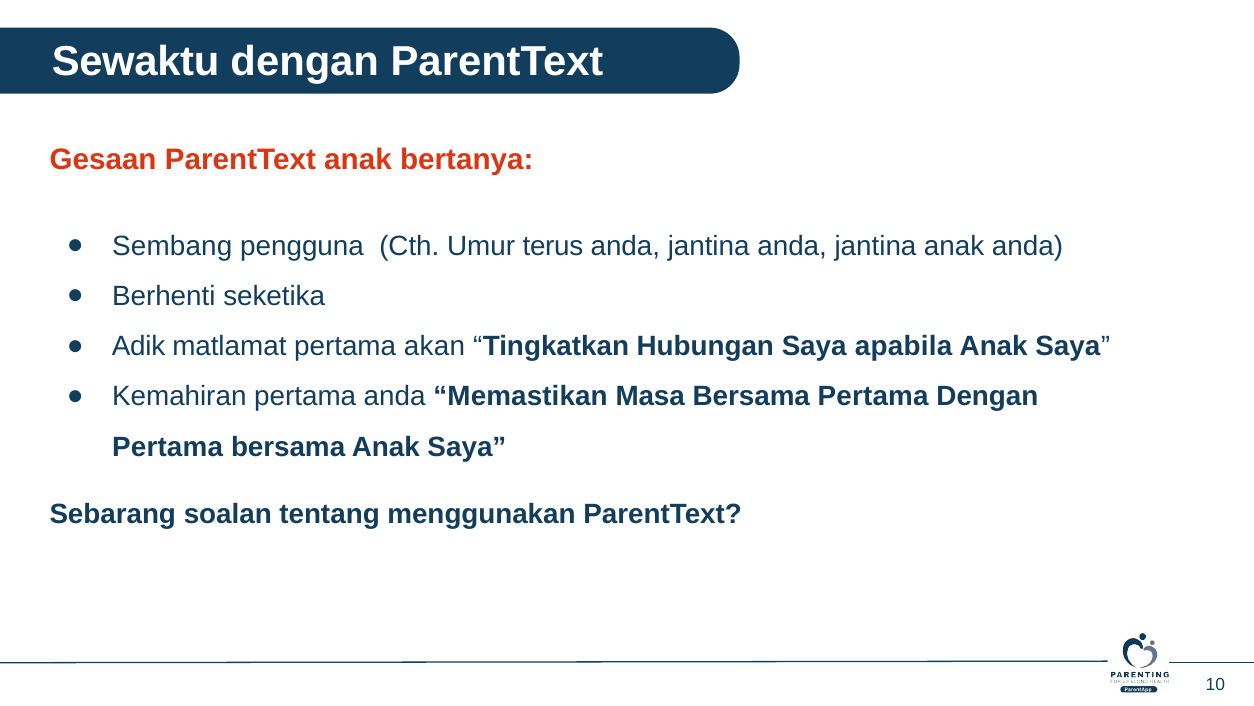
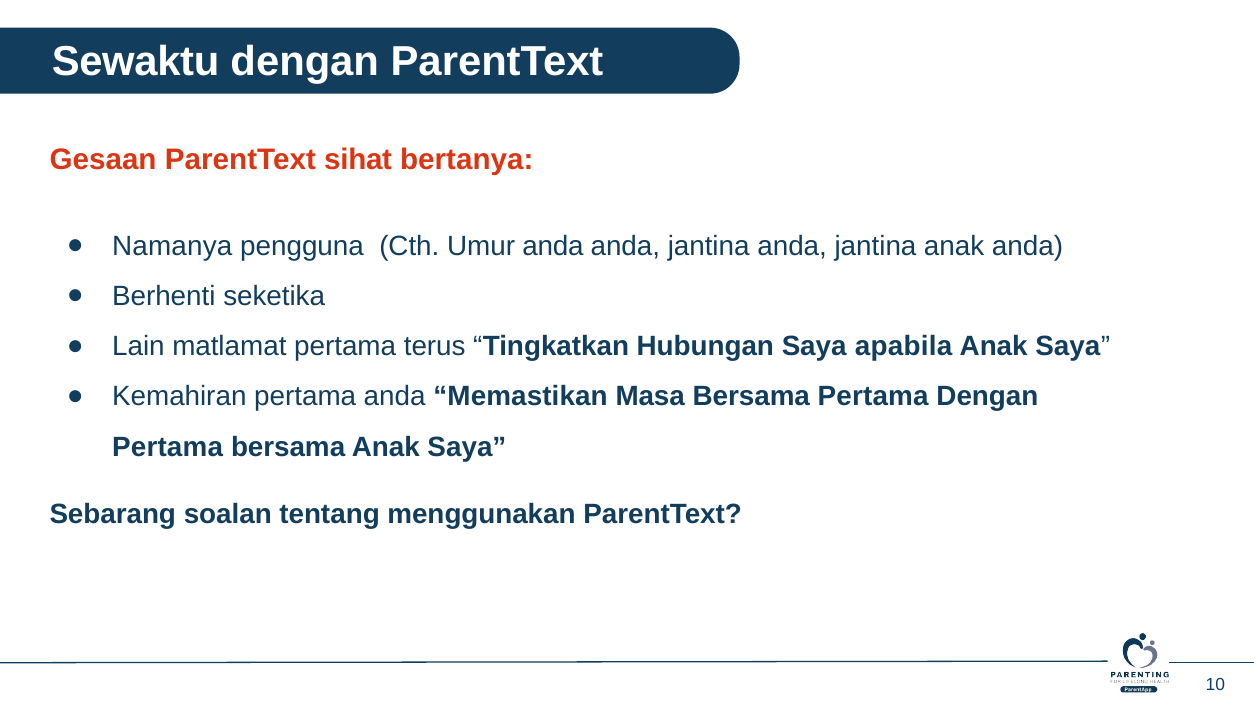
ParentText anak: anak -> sihat (358, 159)
Sembang: Sembang -> Namanya (172, 246)
Umur terus: terus -> anda (553, 246)
Adik: Adik -> Lain (138, 346)
akan: akan -> terus (435, 346)
